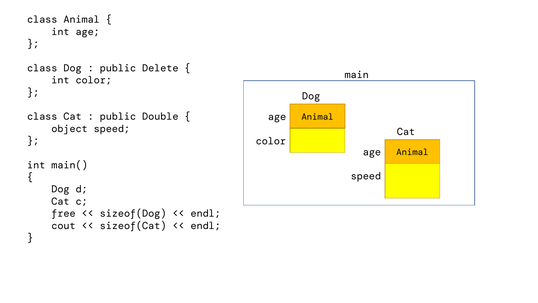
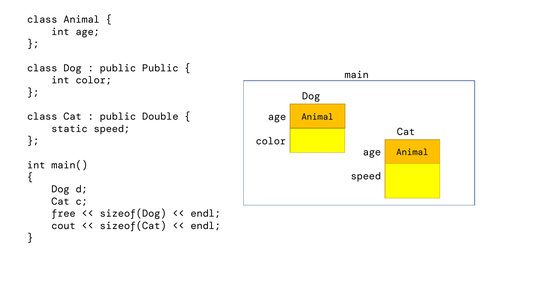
public Delete: Delete -> Public (160, 68)
object: object -> static (70, 129)
